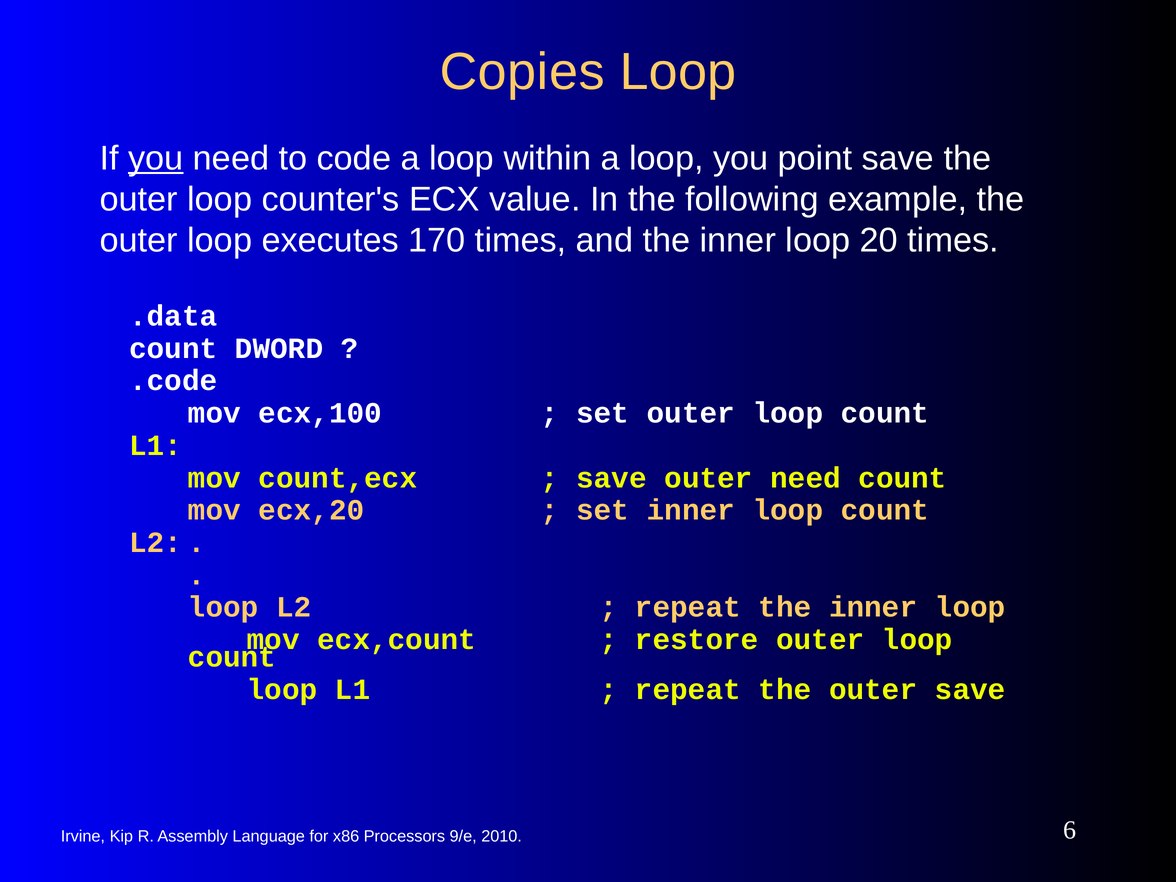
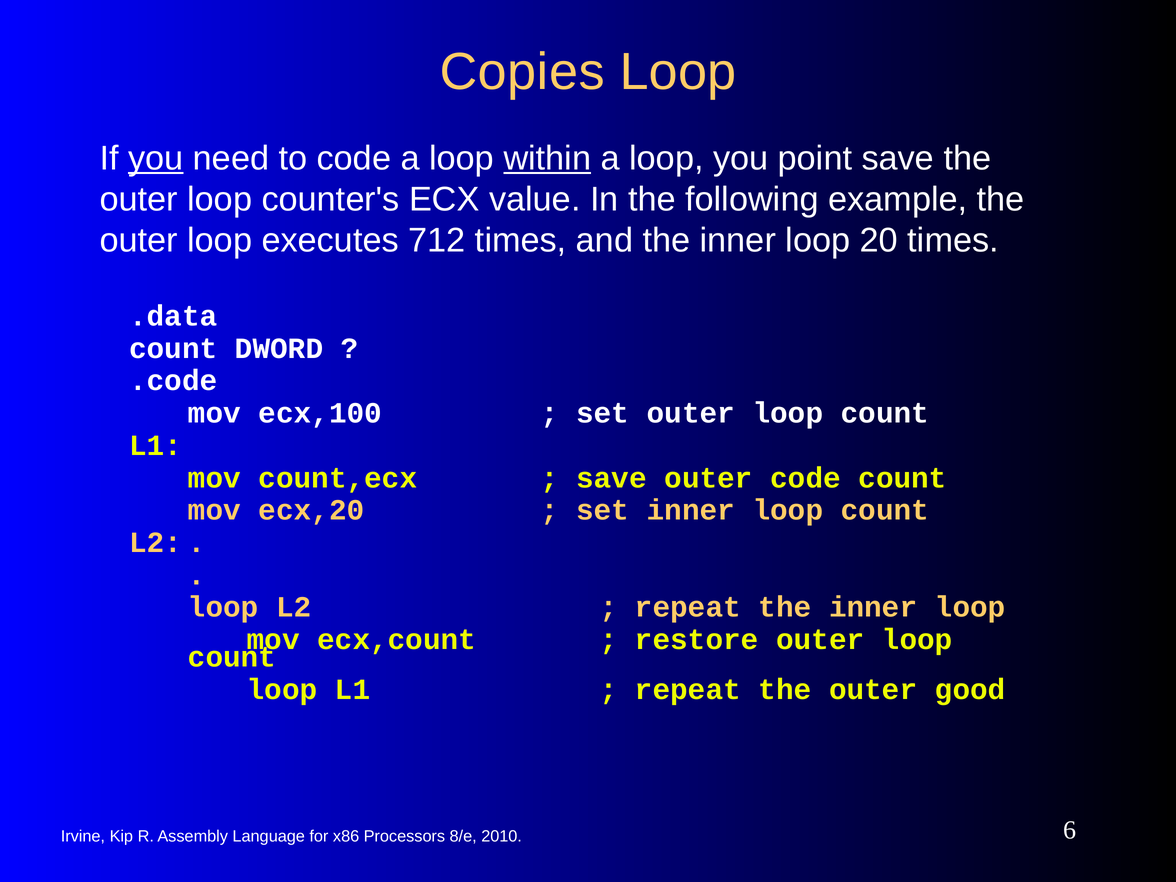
within underline: none -> present (547, 158)
170: 170 -> 712 (437, 241)
outer need: need -> code (806, 478)
outer save: save -> good (970, 690)
9/e: 9/e -> 8/e (463, 836)
